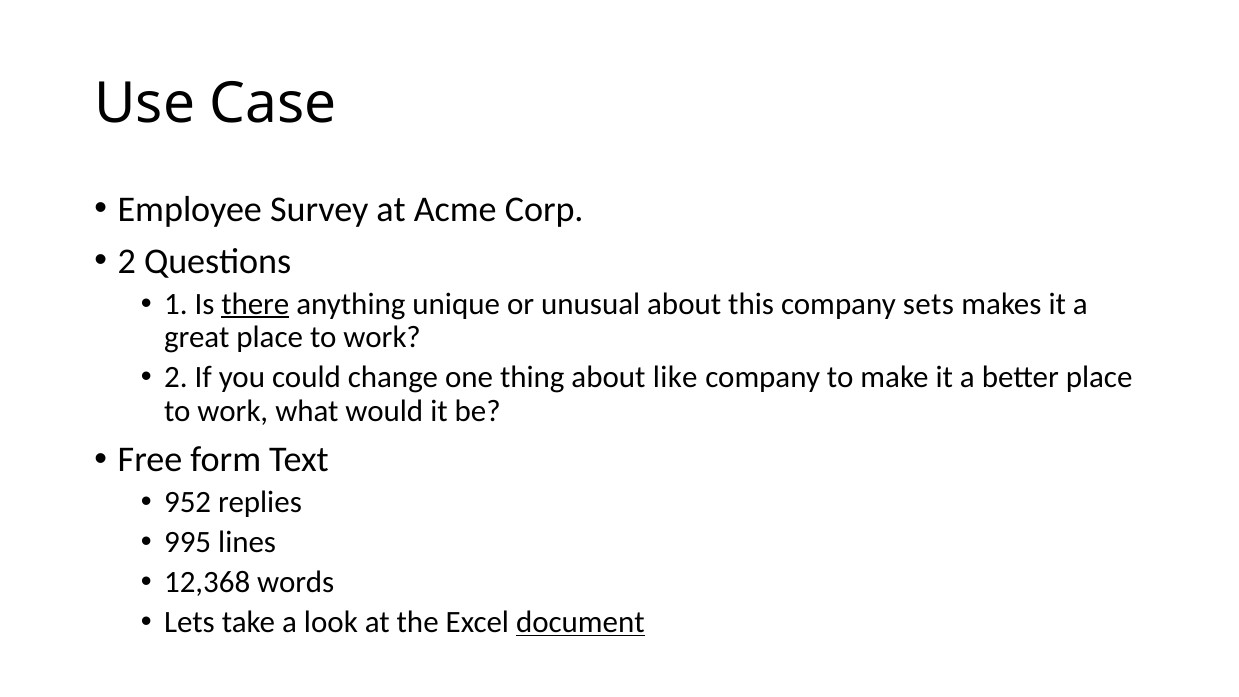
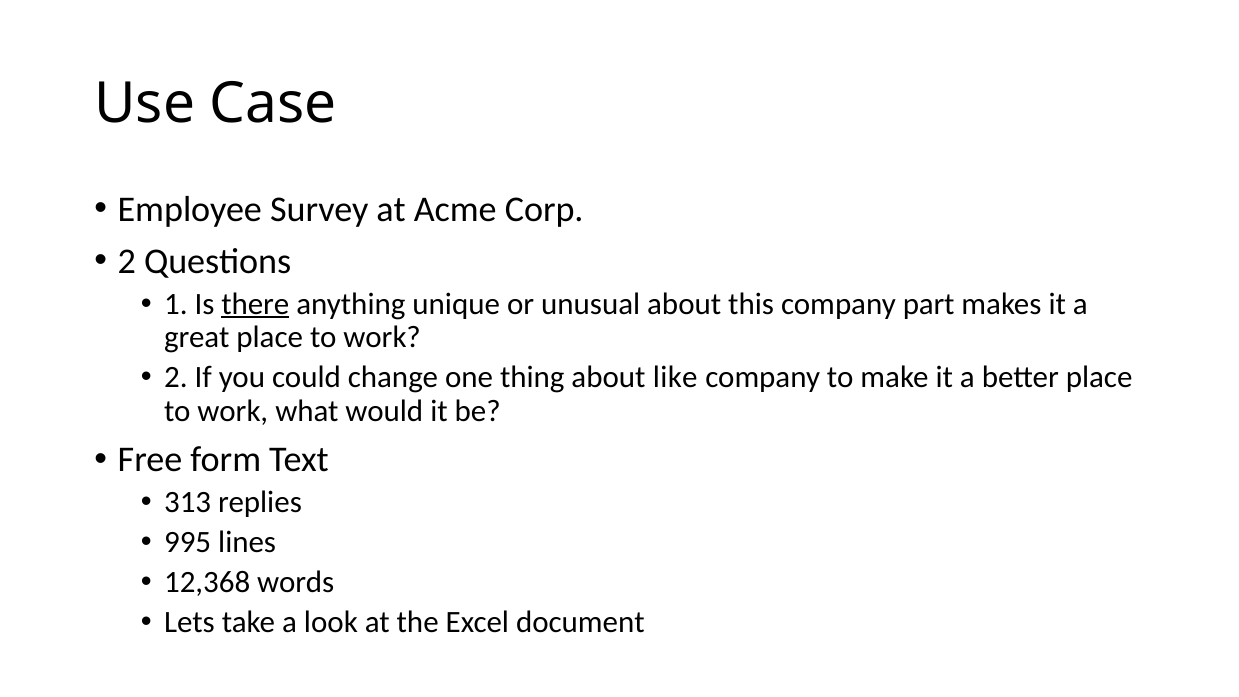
sets: sets -> part (929, 304)
952: 952 -> 313 (188, 503)
document underline: present -> none (580, 622)
